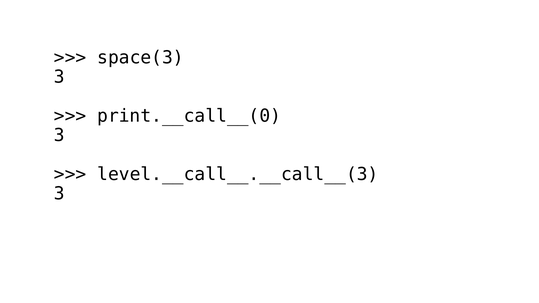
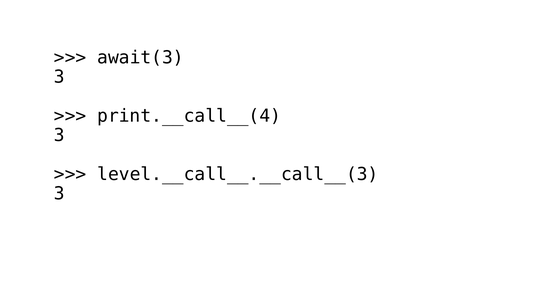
space(3: space(3 -> await(3 (140, 58)
print.__call__(0: print.__call__(0 -> print.__call__(4 (189, 116)
